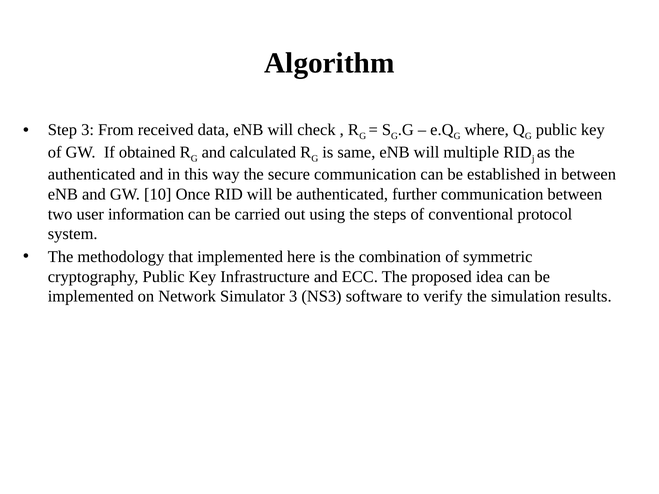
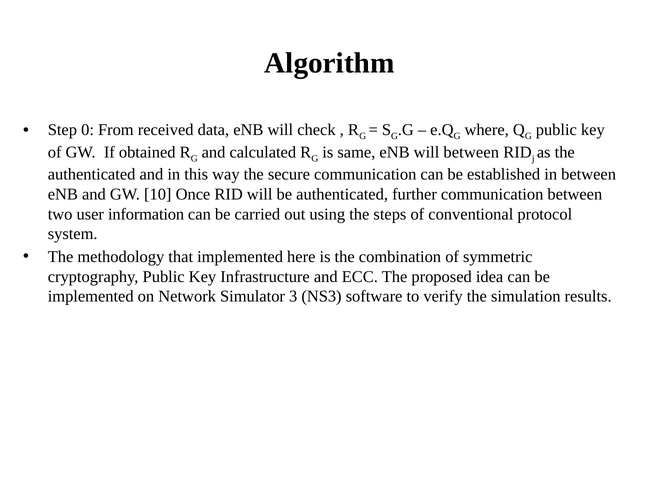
Step 3: 3 -> 0 (88, 130)
will multiple: multiple -> between (471, 152)
